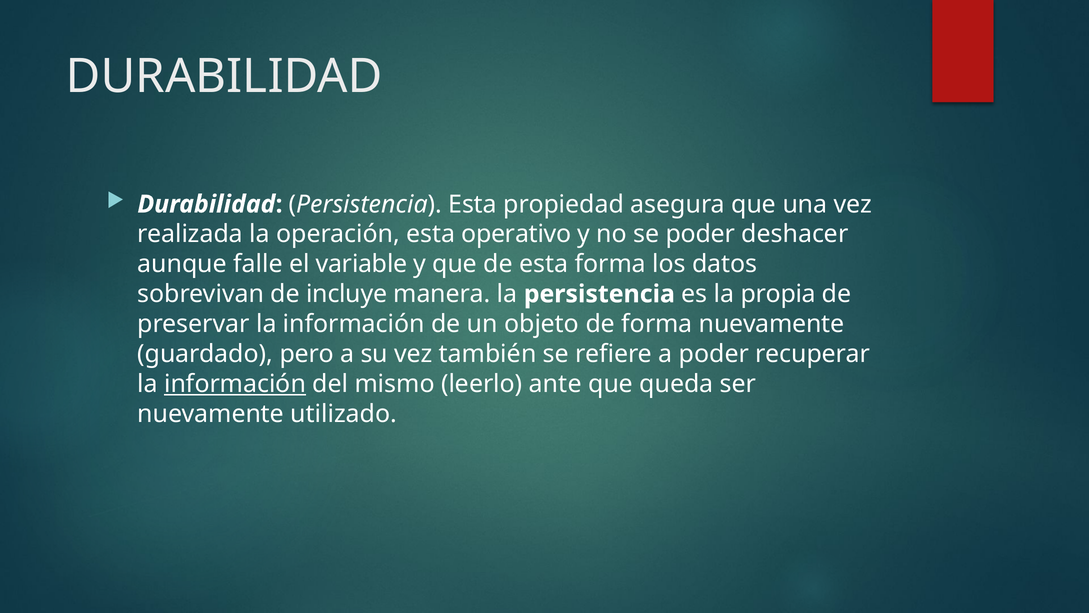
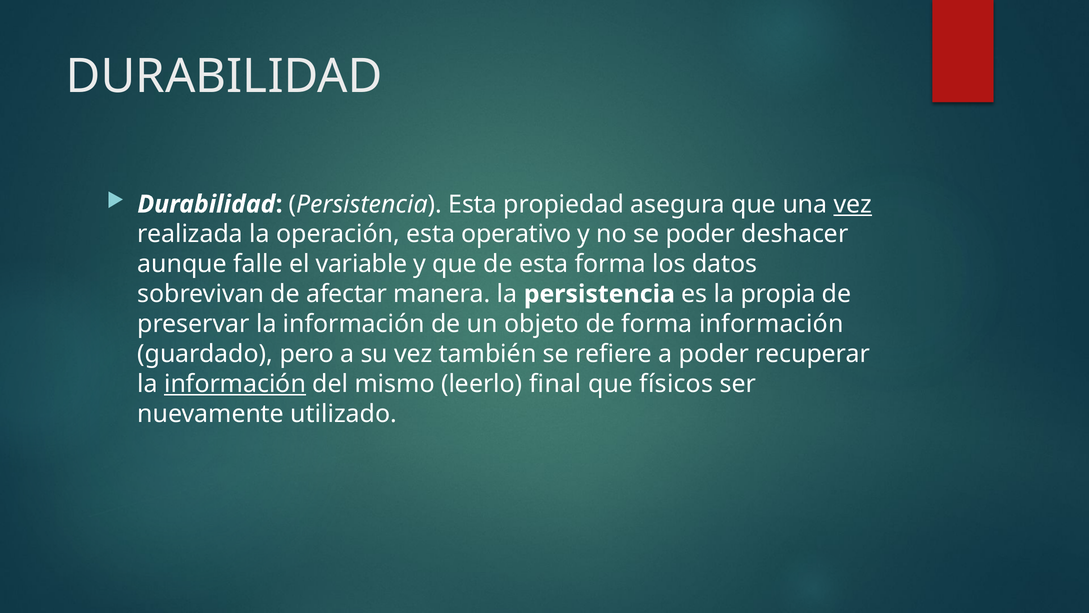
vez underline: none -> present (853, 204)
incluye: incluye -> afectar (347, 294)
forma nuevamente: nuevamente -> información (771, 324)
ante: ante -> final (555, 384)
queda: queda -> físicos (676, 384)
